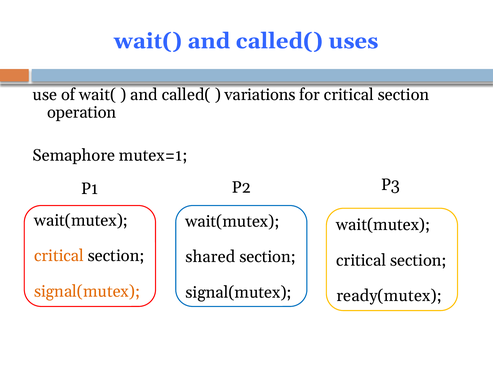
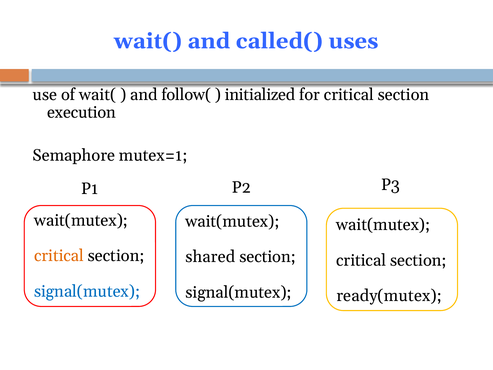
called(: called( -> follow( (186, 95)
variations: variations -> initialized (260, 95)
operation: operation -> execution (82, 112)
signal(mutex colour: orange -> blue (87, 291)
